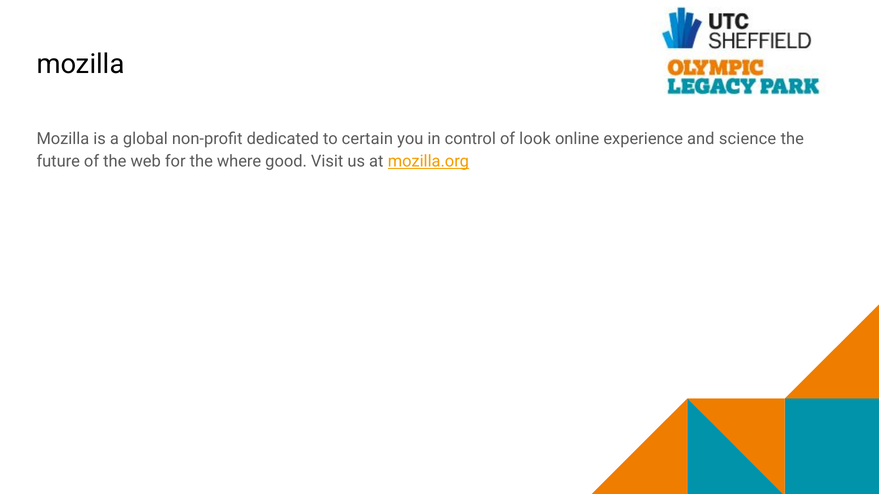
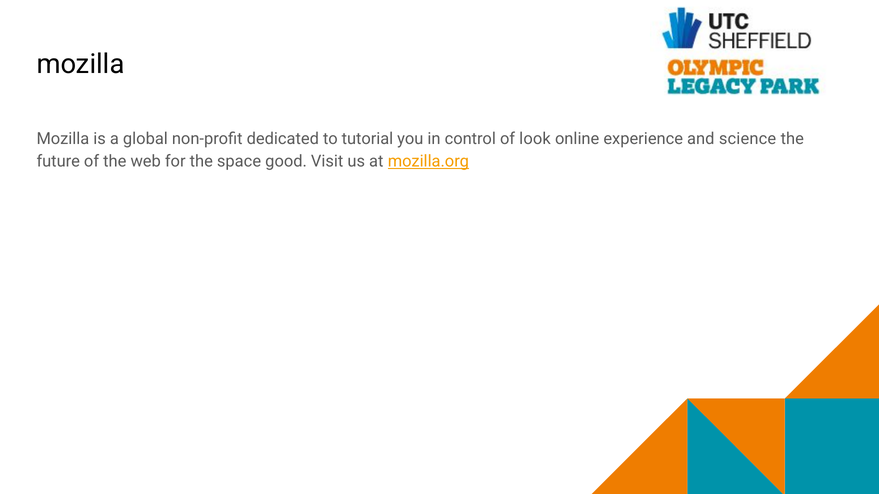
certain: certain -> tutorial (367, 139)
where: where -> space (239, 162)
